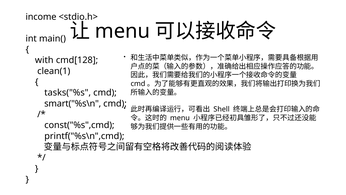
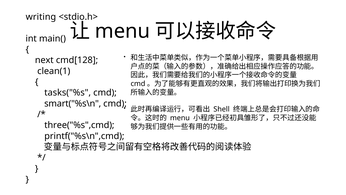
income: income -> writing (41, 17)
with: with -> next (44, 60)
const("%s",cmd: const("%s",cmd -> three("%s",cmd (79, 125)
